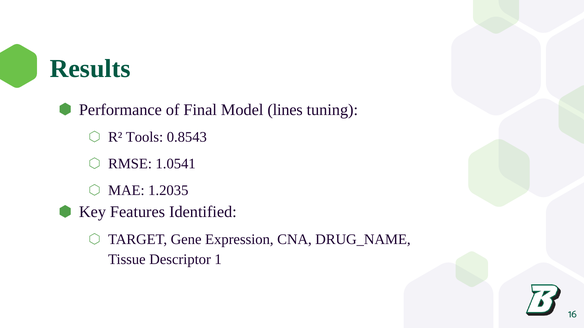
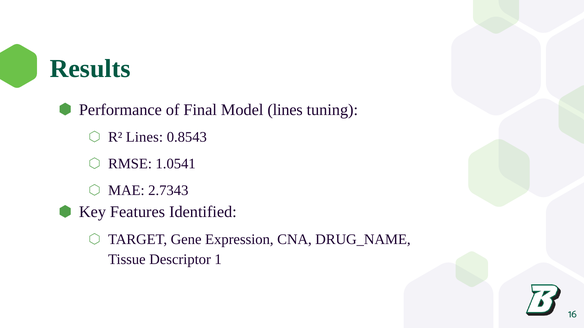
R² Tools: Tools -> Lines (144, 137)
1.2035: 1.2035 -> 2.7343 (168, 191)
